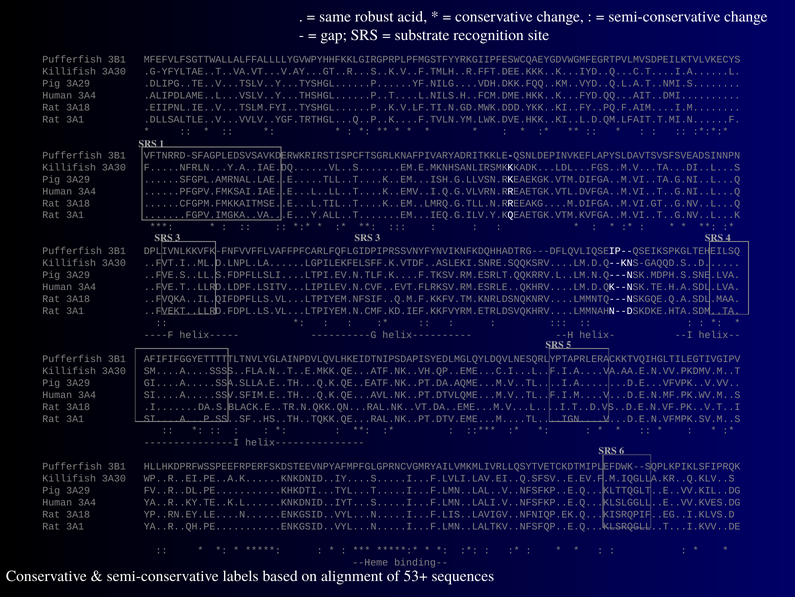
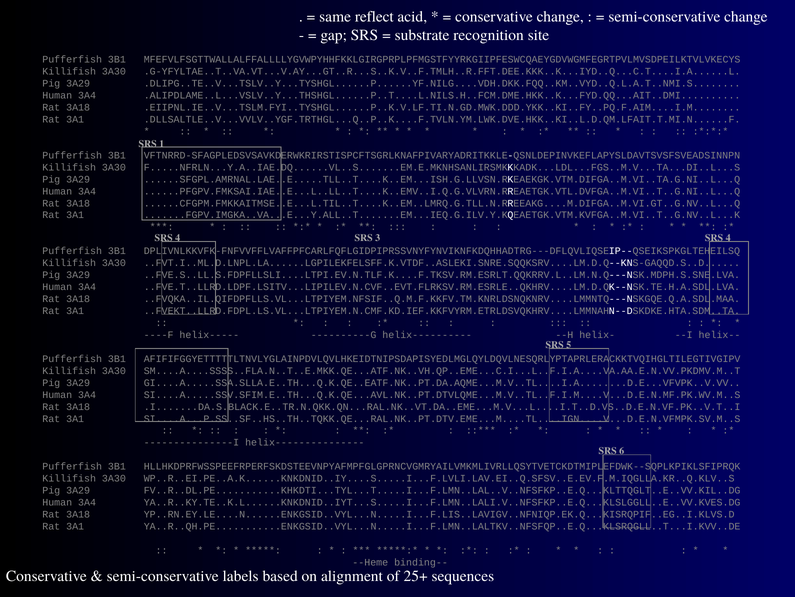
robust: robust -> reflect (374, 16)
3: 3 -> 4 (178, 238)
53+: 53+ -> 25+ (416, 575)
